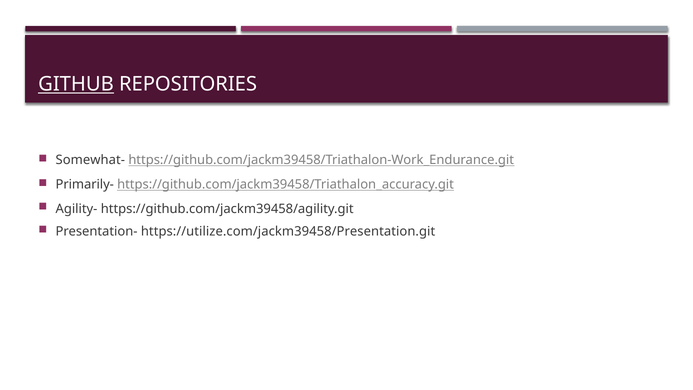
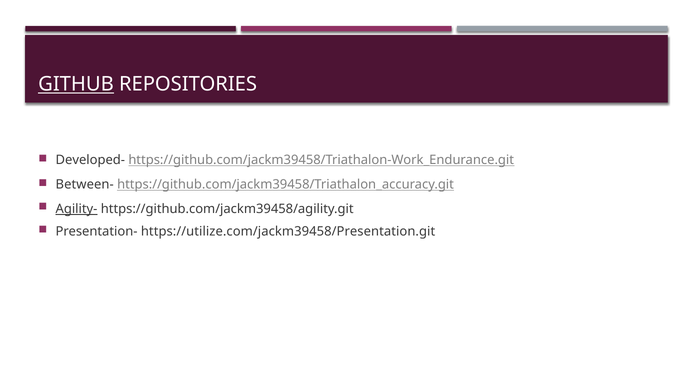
Somewhat-: Somewhat- -> Developed- (90, 160)
Primarily-: Primarily- -> Between- (85, 184)
Agility- underline: none -> present (76, 209)
